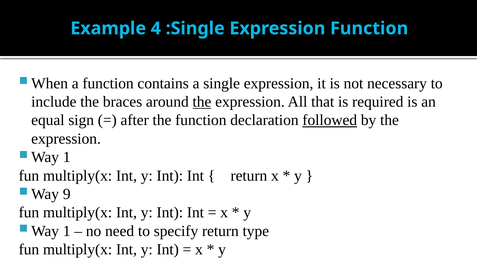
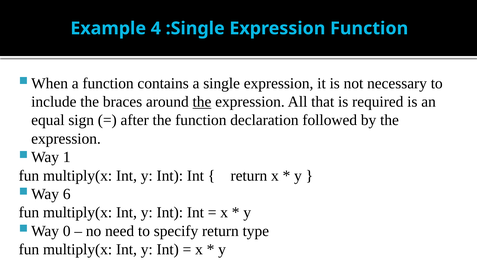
followed underline: present -> none (330, 120)
9: 9 -> 6 (67, 194)
1: 1 -> 0 (67, 231)
